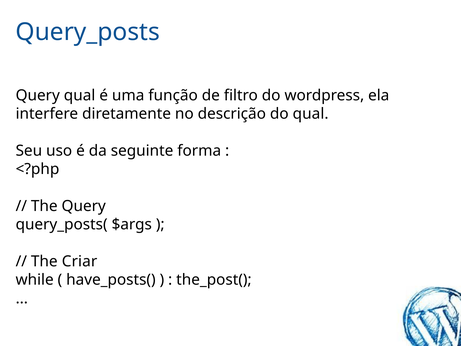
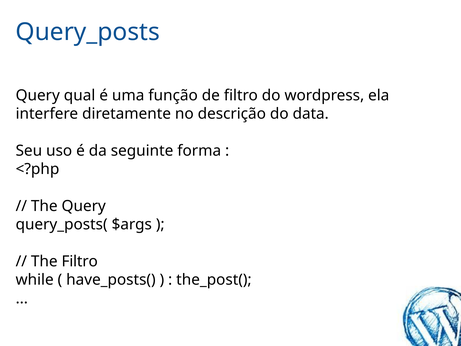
do qual: qual -> data (311, 114)
The Criar: Criar -> Filtro (80, 261)
